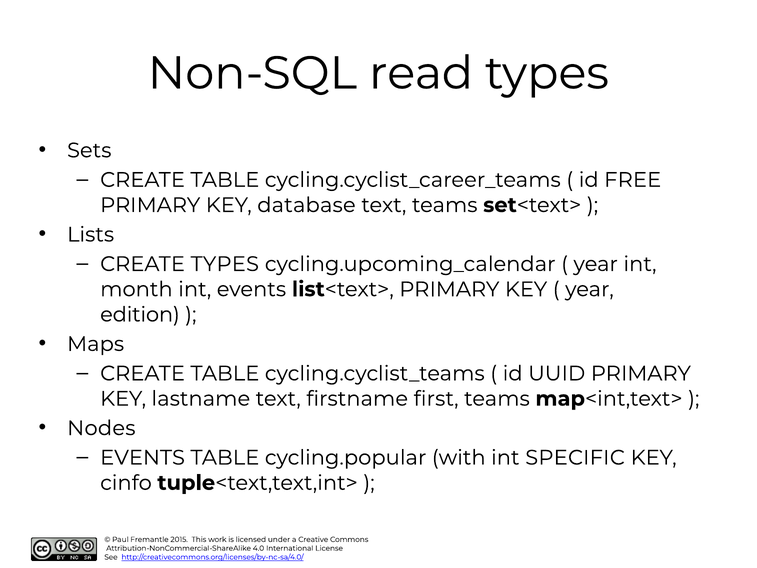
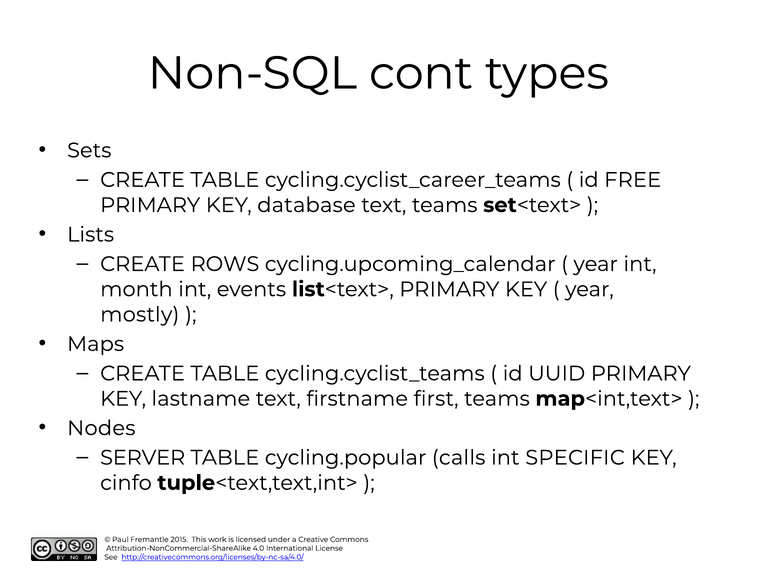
read: read -> cont (421, 73)
CREATE TYPES: TYPES -> ROWS (225, 264)
edition: edition -> mostly (140, 314)
EVENTS: EVENTS -> SERVER (143, 457)
with: with -> calls (459, 457)
